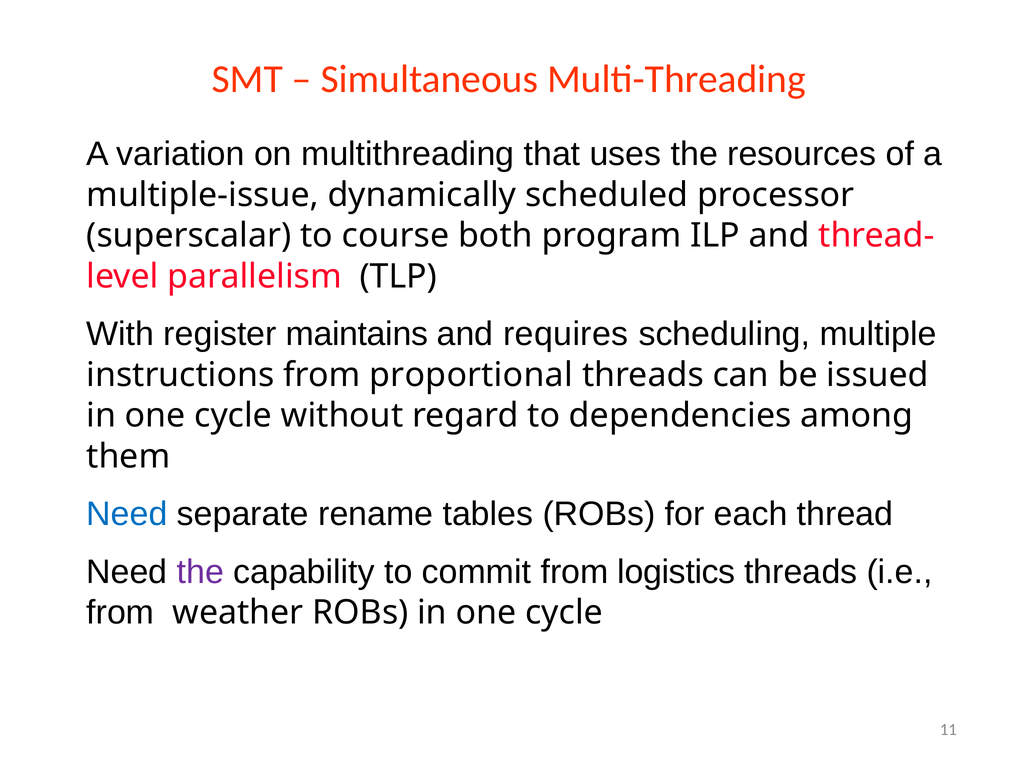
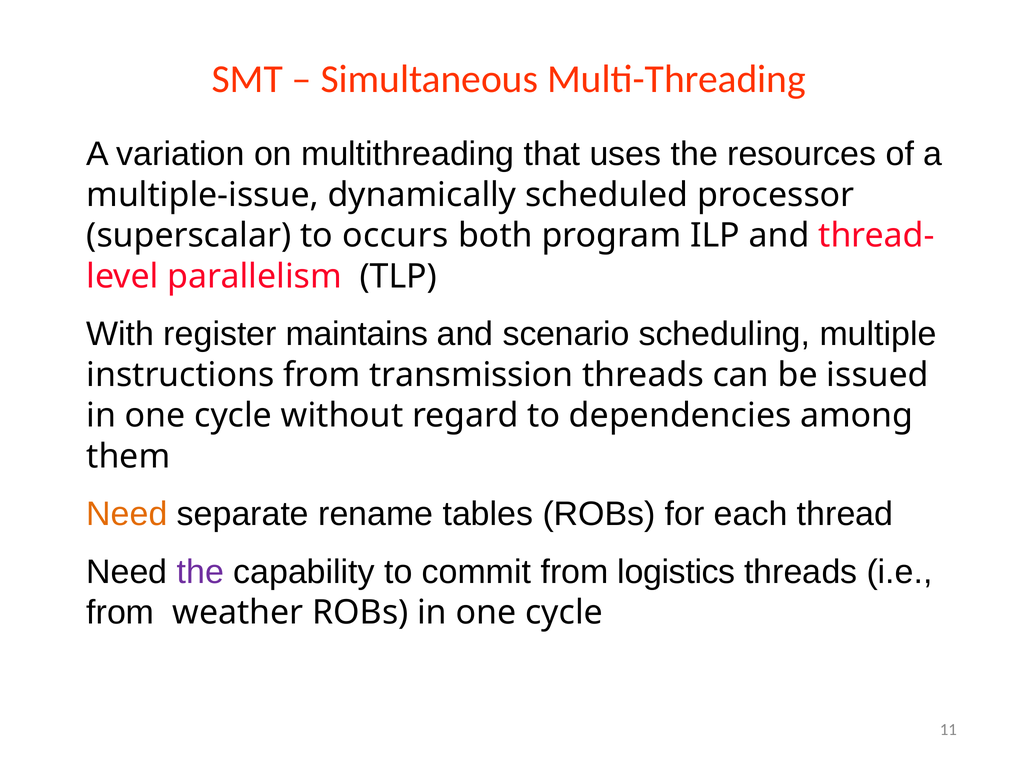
course: course -> occurs (395, 236)
requires: requires -> scenario (566, 334)
proportional: proportional -> transmission (471, 375)
Need colour: blue -> orange (127, 514)
